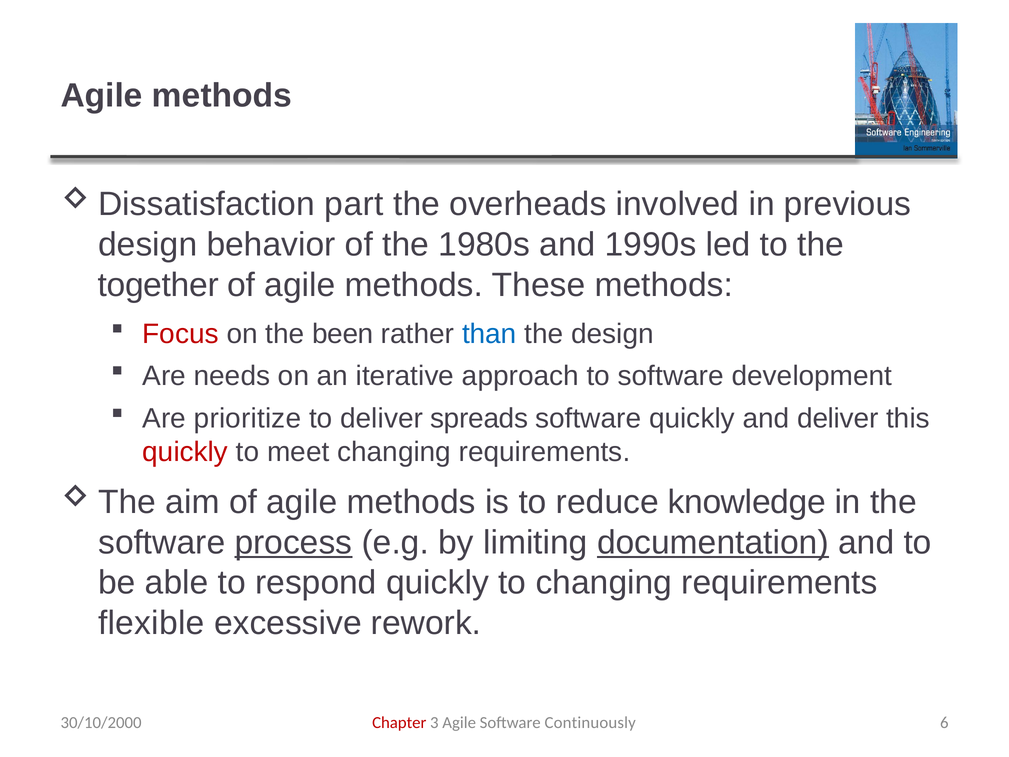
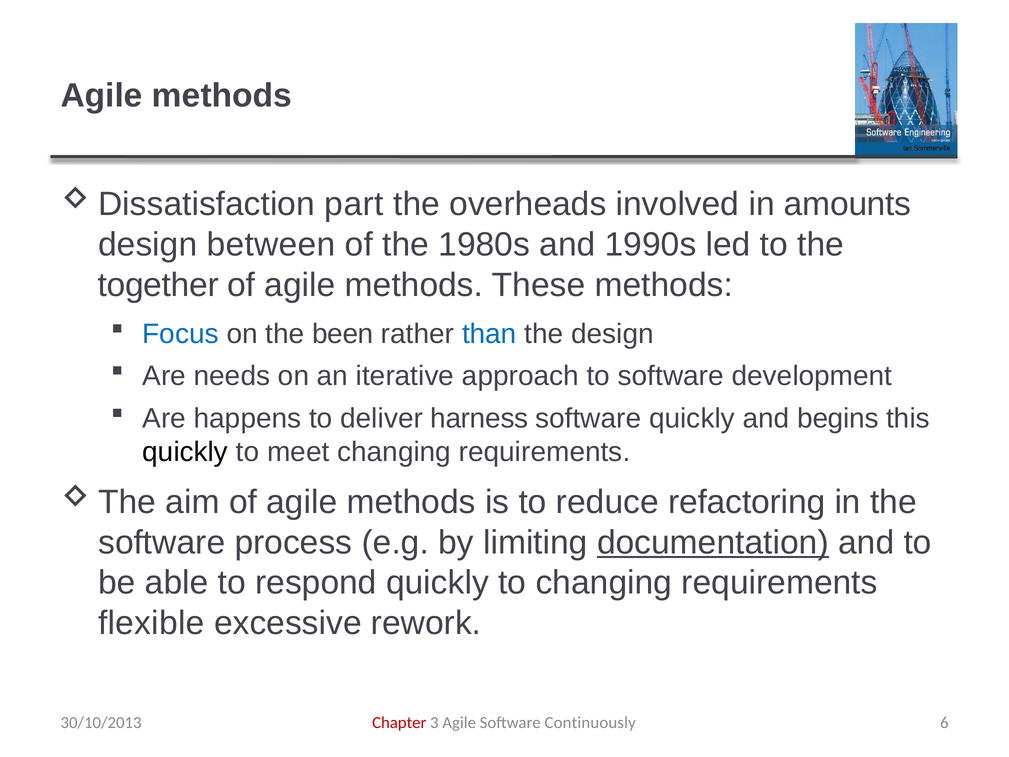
previous: previous -> amounts (848, 204)
behavior: behavior -> between (271, 244)
Focus colour: red -> blue (181, 334)
prioritize: prioritize -> happens (248, 418)
spreads: spreads -> harness (479, 418)
and deliver: deliver -> begins (838, 418)
quickly colour: red -> black (185, 452)
knowledge: knowledge -> refactoring (747, 502)
process underline: present -> none (293, 542)
30/10/2000: 30/10/2000 -> 30/10/2013 (101, 723)
